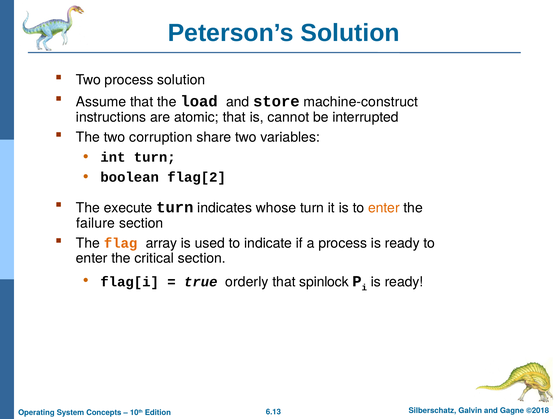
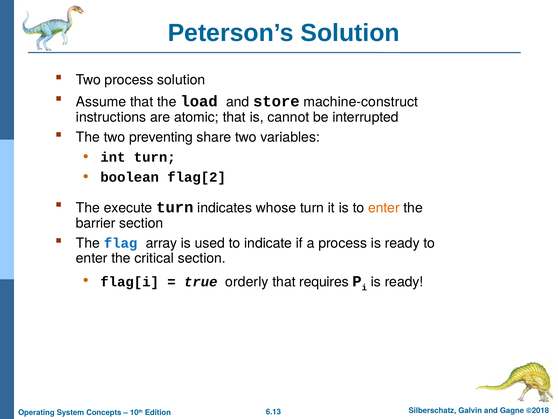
corruption: corruption -> preventing (161, 137)
failure: failure -> barrier (96, 223)
flag colour: orange -> blue (121, 243)
spinlock: spinlock -> requires (324, 282)
